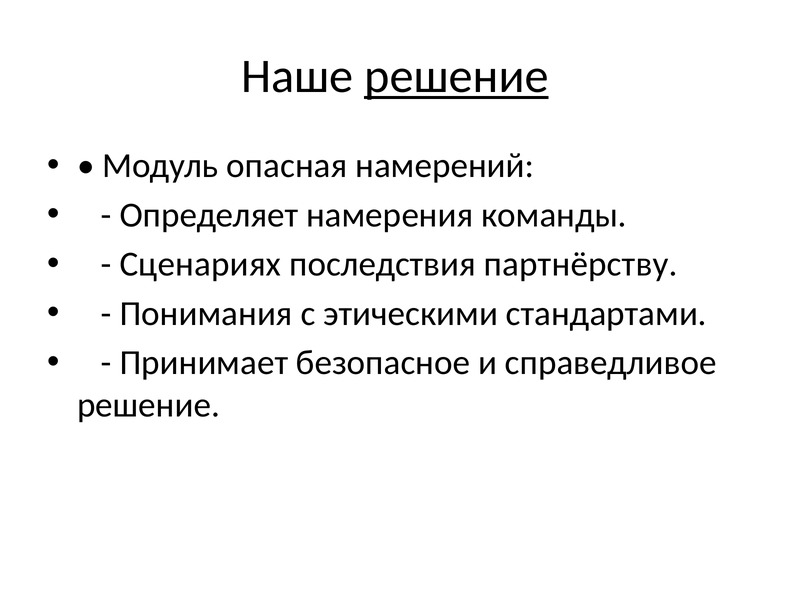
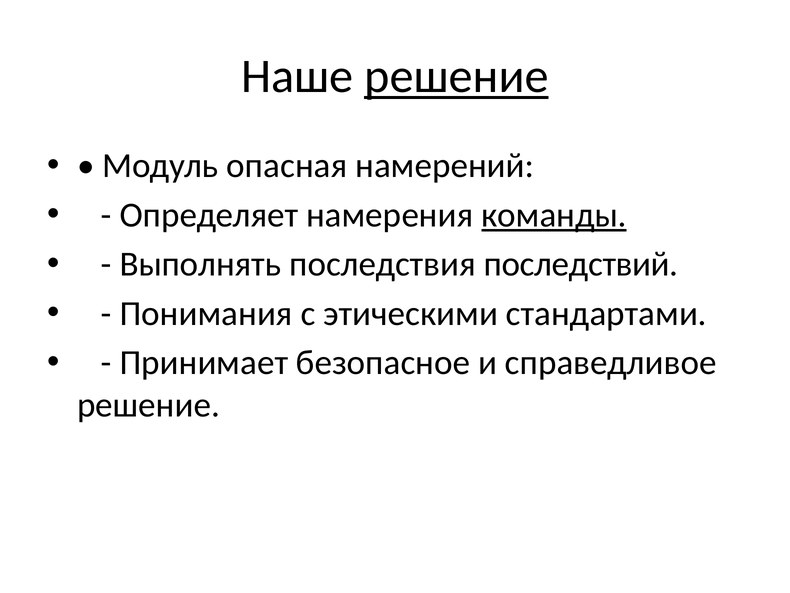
команды underline: none -> present (554, 215)
Сценариях: Сценариях -> Выполнять (200, 264)
партнёрству: партнёрству -> последствий (581, 264)
